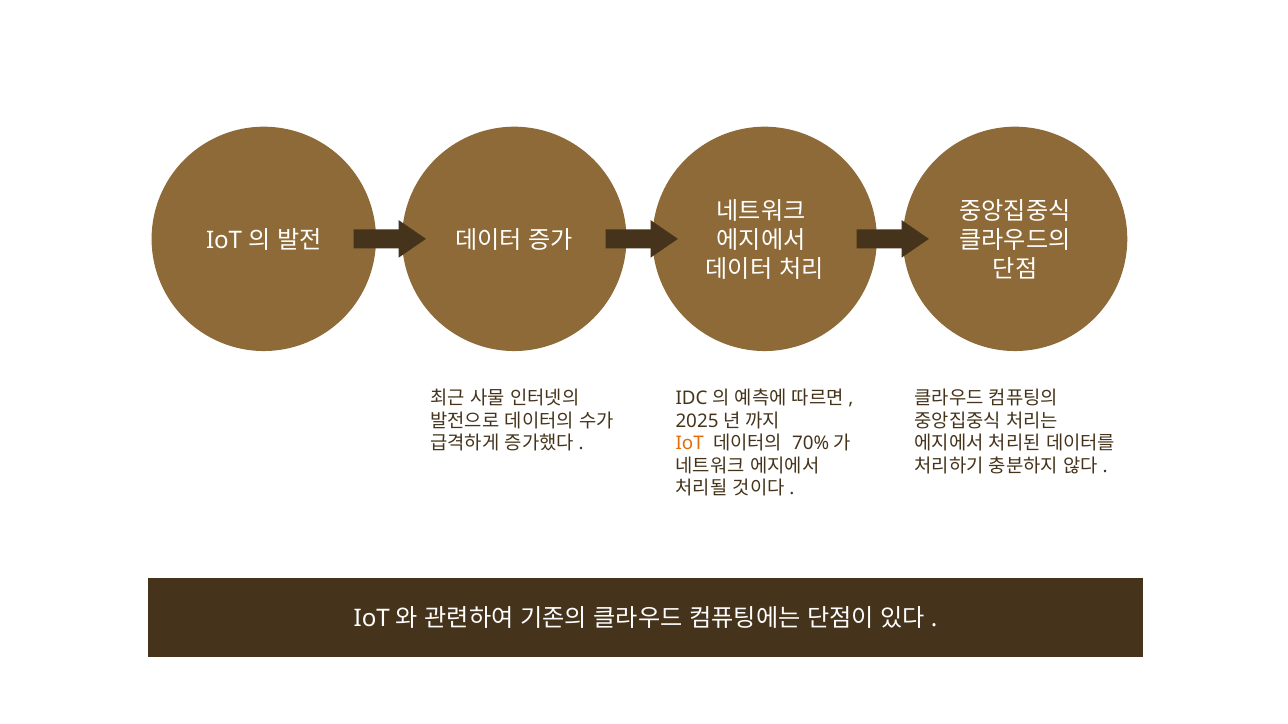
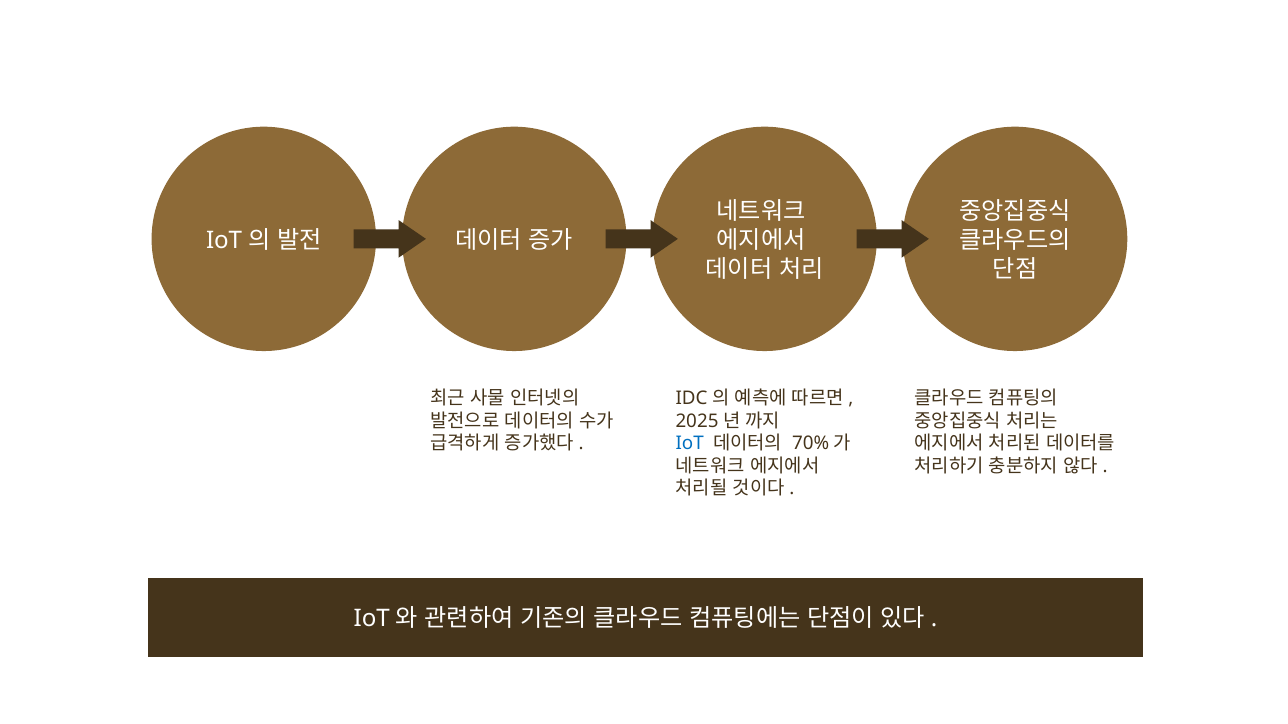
IoT colour: orange -> blue (690, 444)
